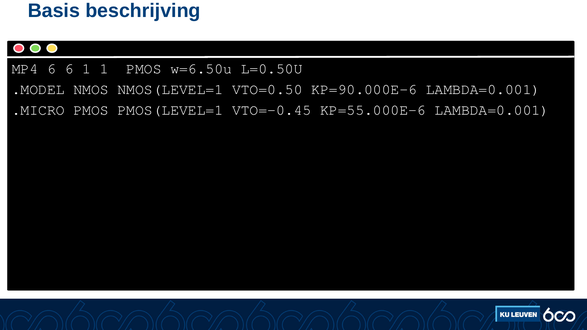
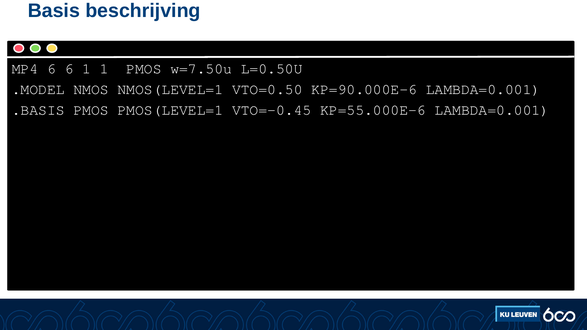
w=6.50u: w=6.50u -> w=7.50u (201, 69)
.MICRO: .MICRO -> .BASIS (38, 110)
